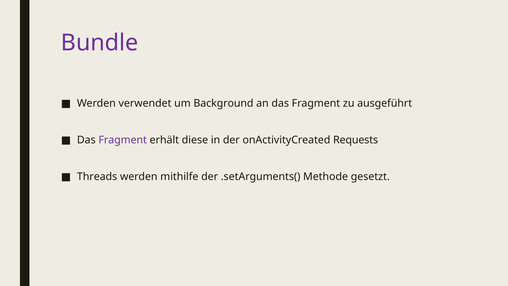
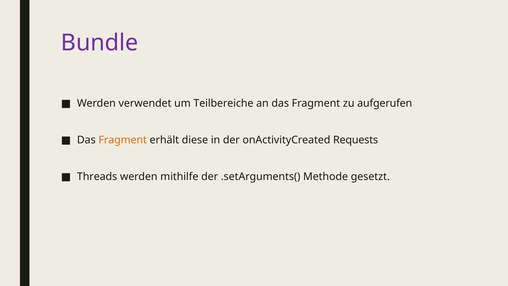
Background: Background -> Teilbereiche (223, 103)
ausgeführt: ausgeführt -> aufgerufen (385, 103)
Fragment colour: purple -> orange (123, 140)
